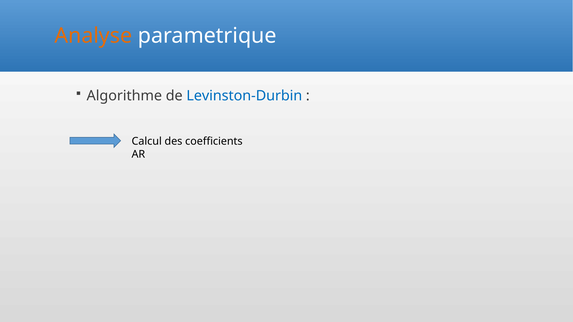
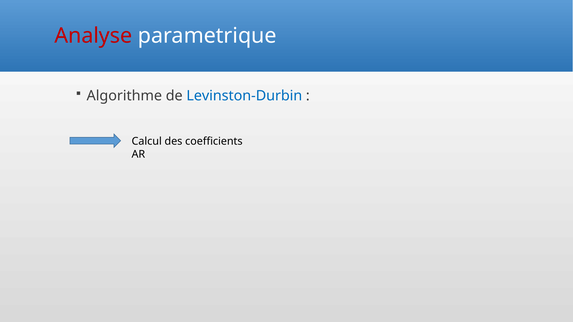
Analyse colour: orange -> red (93, 36)
